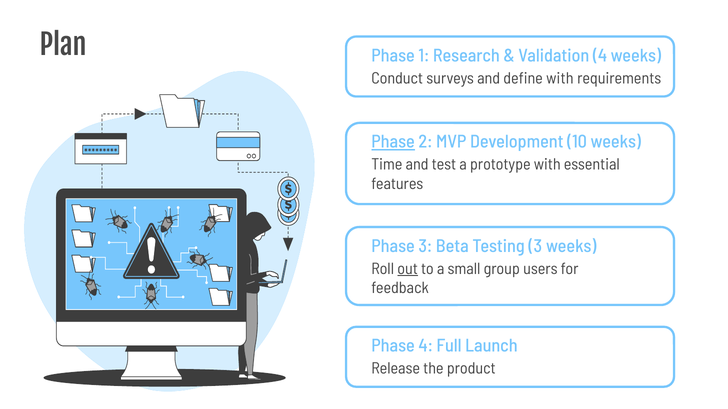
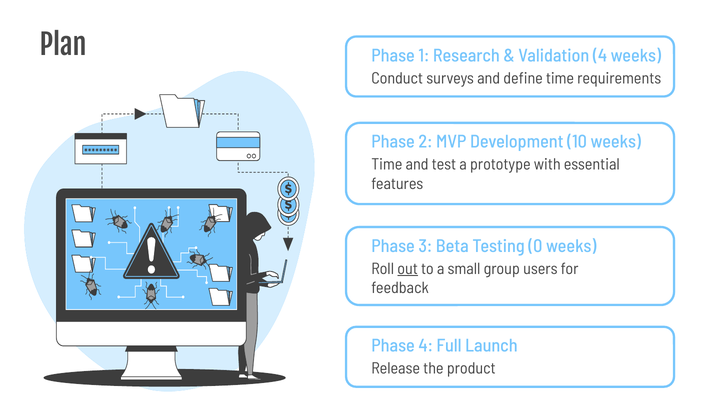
define with: with -> time (560, 78)
Phase underline: present -> none (393, 142)
Testing 3: 3 -> 0 (535, 246)
